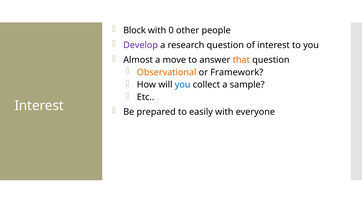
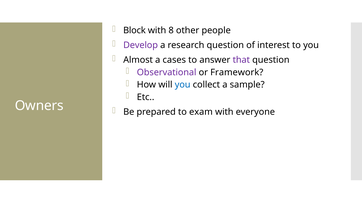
0: 0 -> 8 (171, 31)
move: move -> cases (174, 60)
that colour: orange -> purple (241, 60)
Observational colour: orange -> purple (167, 73)
Interest: Interest -> Owners (39, 106)
easily: easily -> exam (201, 112)
